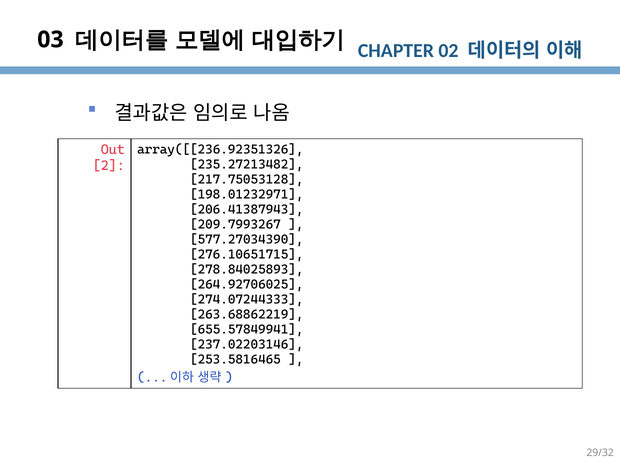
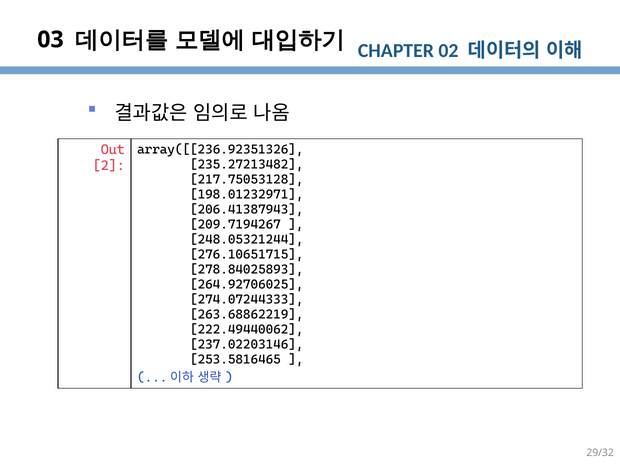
209.7993267: 209.7993267 -> 209.7194267 (235, 224)
577.27034390: 577.27034390 -> 248.05321244 (247, 239)
655.57849941: 655.57849941 -> 222.49440062 (247, 329)
